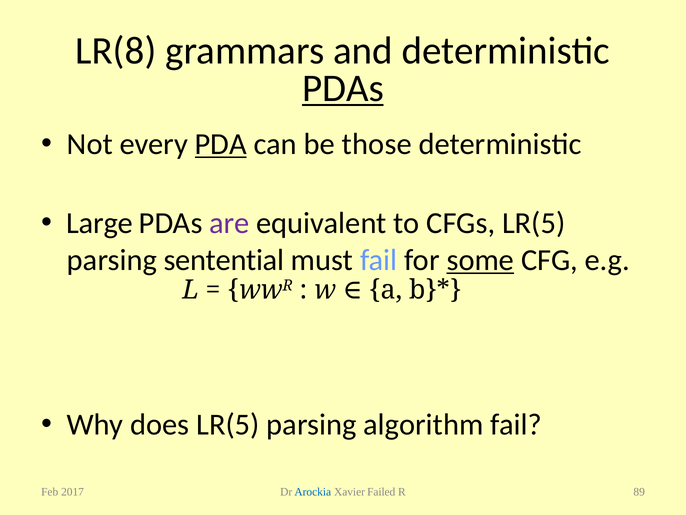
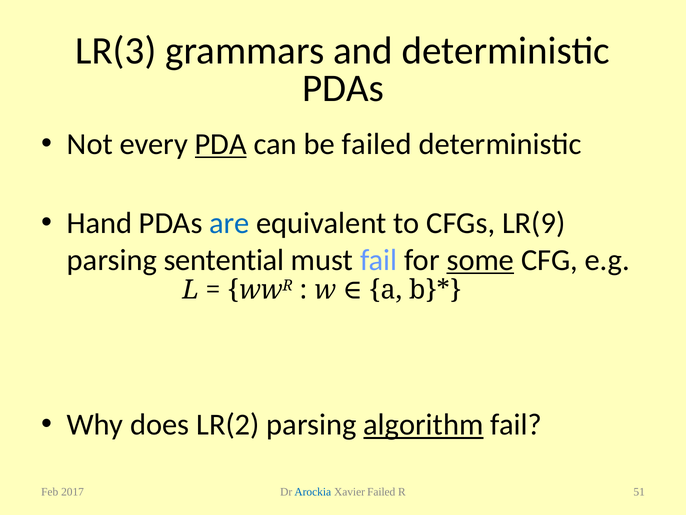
LR(8: LR(8 -> LR(3 (116, 51)
PDAs underline: present -> none (343, 88)
be those: those -> failed (377, 144)
Large: Large -> Hand (99, 223)
are colour: purple -> blue (229, 223)
CFGs LR(5: LR(5 -> LR(9 (534, 223)
does LR(5: LR(5 -> LR(2 (228, 424)
algorithm underline: none -> present (423, 424)
89: 89 -> 51 (639, 491)
